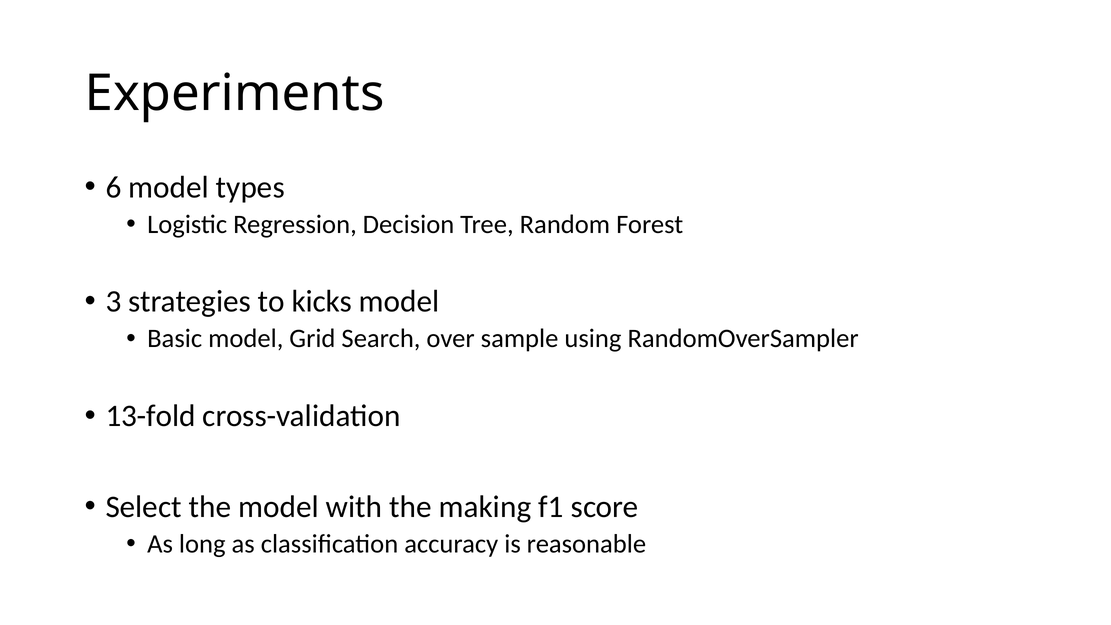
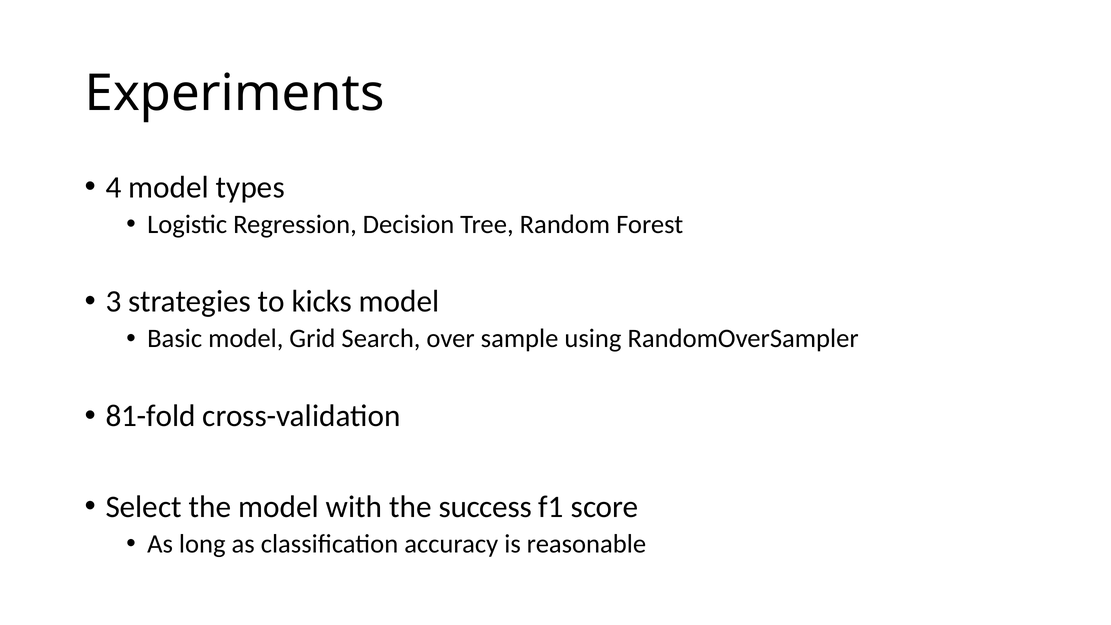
6: 6 -> 4 (113, 187)
13-fold: 13-fold -> 81-fold (151, 416)
making: making -> success (485, 507)
